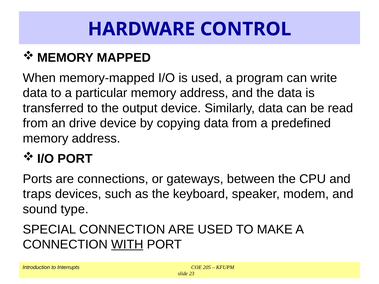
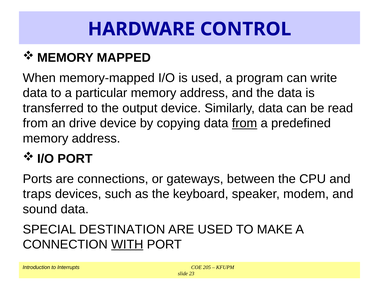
from underline: none -> present (245, 123)
sound type: type -> data (75, 209)
SPECIAL CONNECTION: CONNECTION -> DESTINATION (122, 230)
